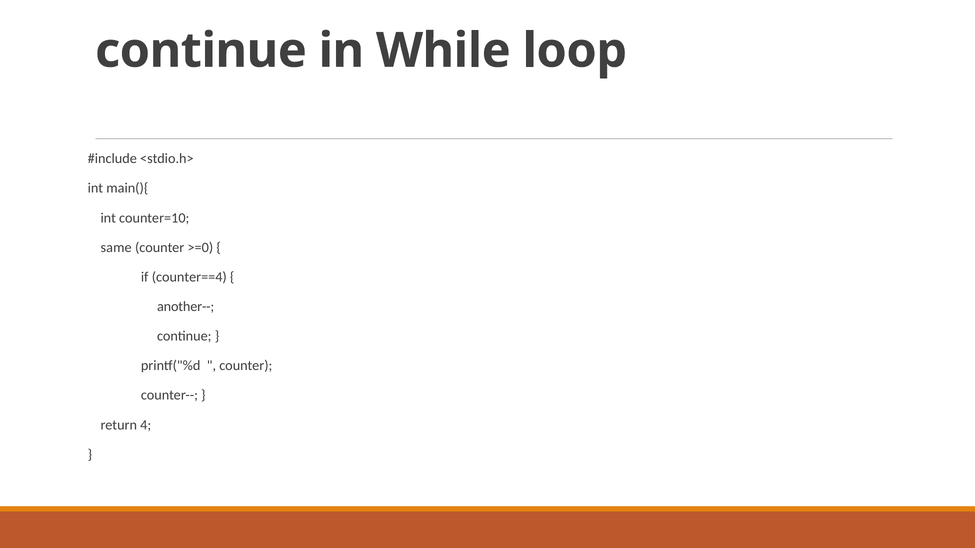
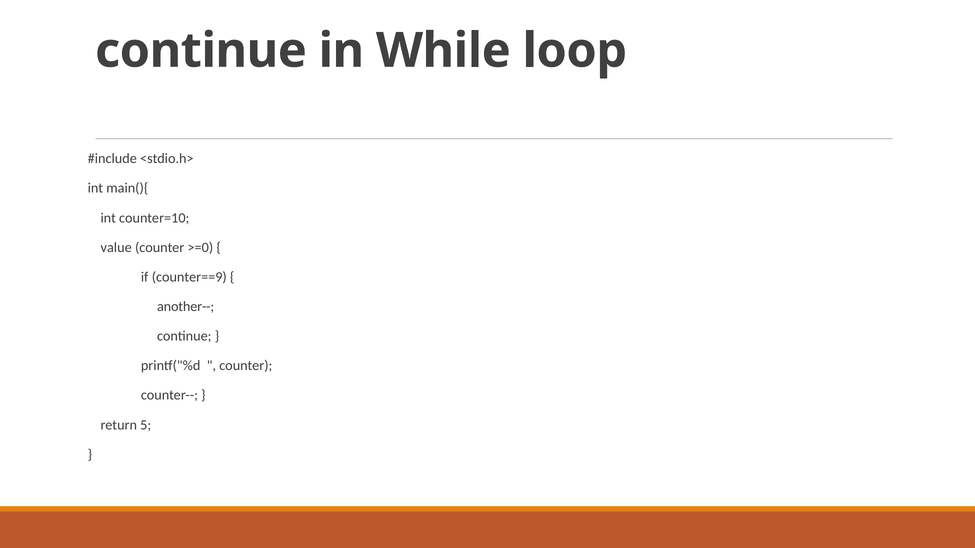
same: same -> value (116, 248)
counter==4: counter==4 -> counter==9 (189, 277)
4: 4 -> 5 (146, 425)
